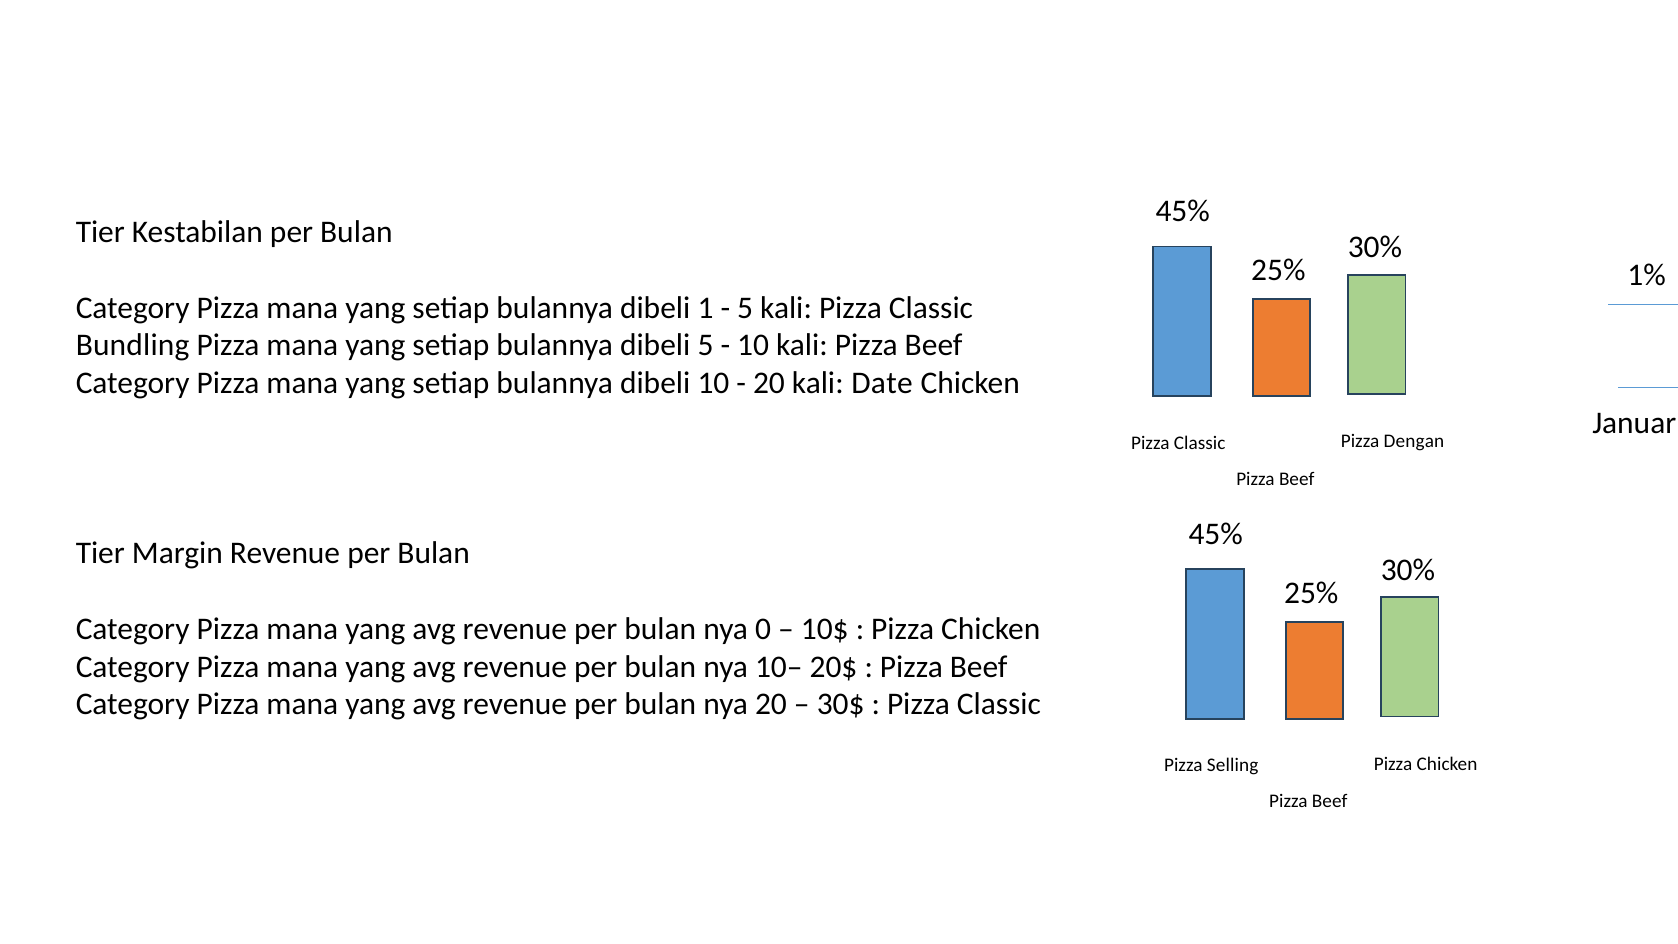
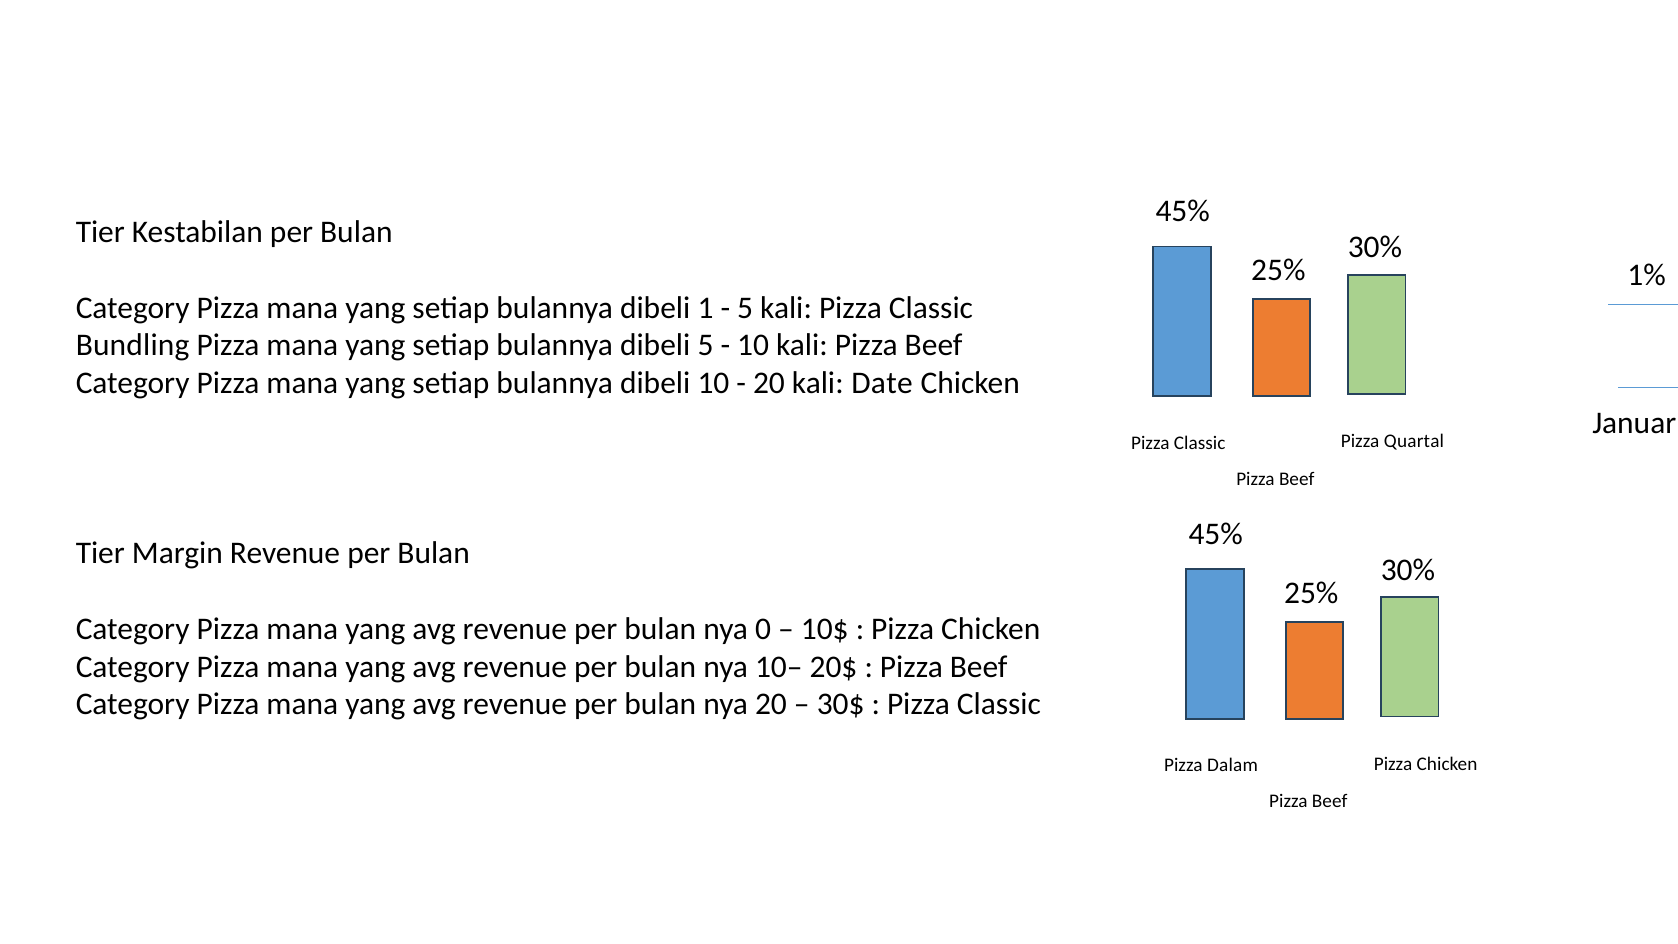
Dengan: Dengan -> Quartal (1414, 441)
Selling: Selling -> Dalam (1233, 765)
